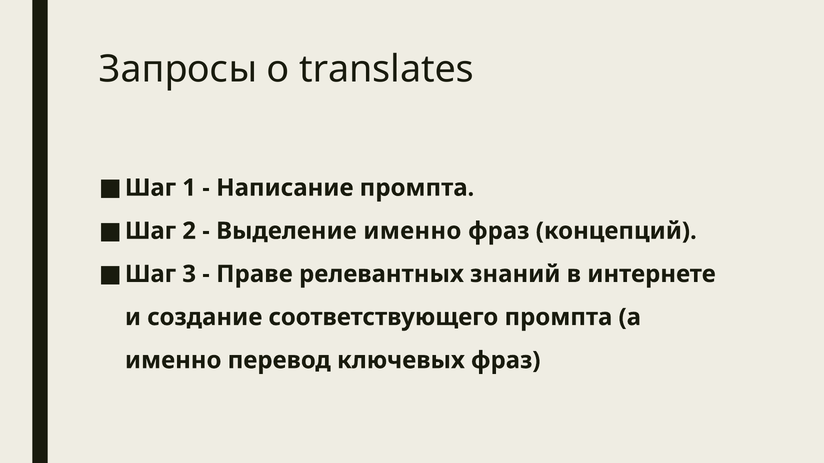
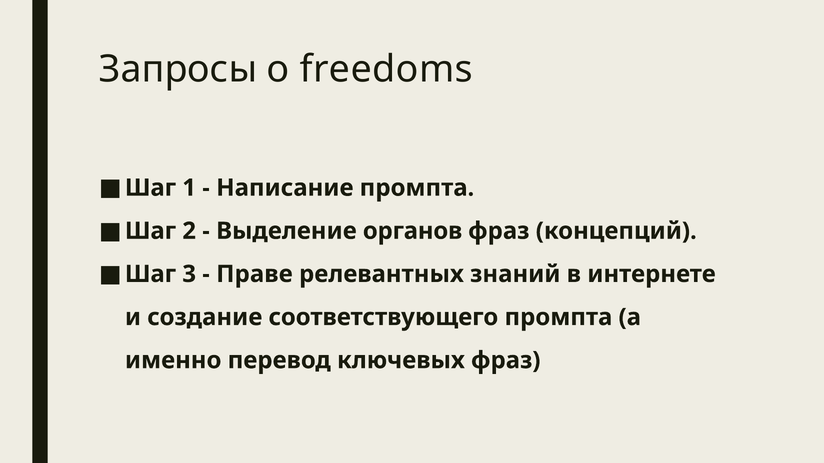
translates: translates -> freedoms (386, 69)
Выделение именно: именно -> органов (413, 231)
